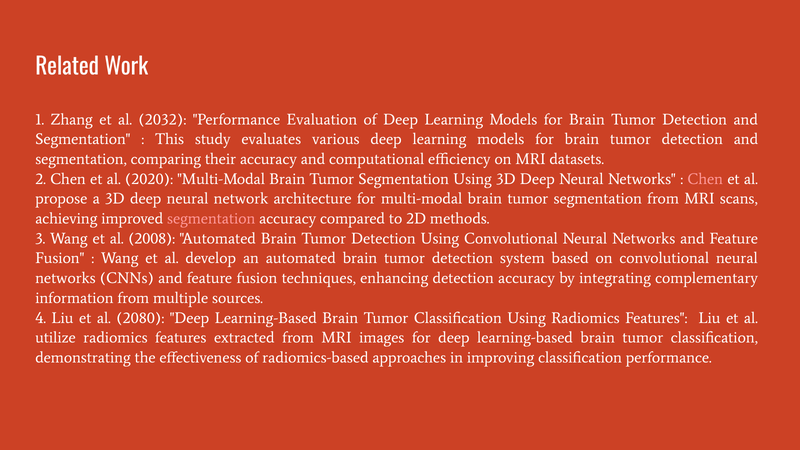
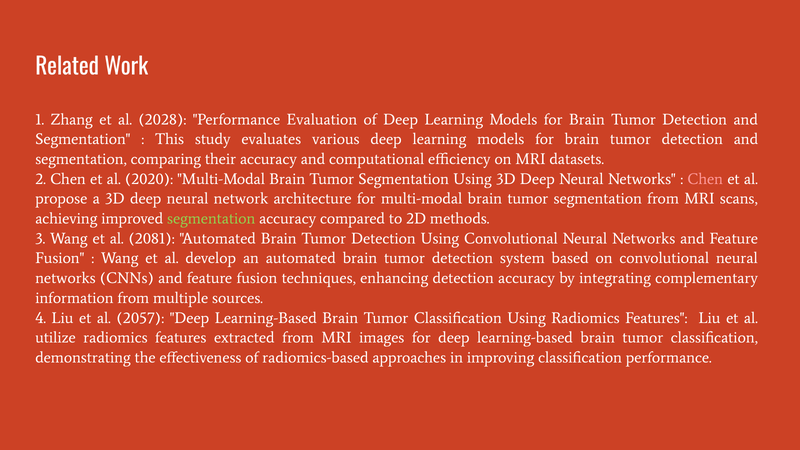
2032: 2032 -> 2028 (162, 119)
segmentation colour: pink -> light green (211, 219)
2008: 2008 -> 2081 (152, 239)
2080: 2080 -> 2057 (140, 318)
